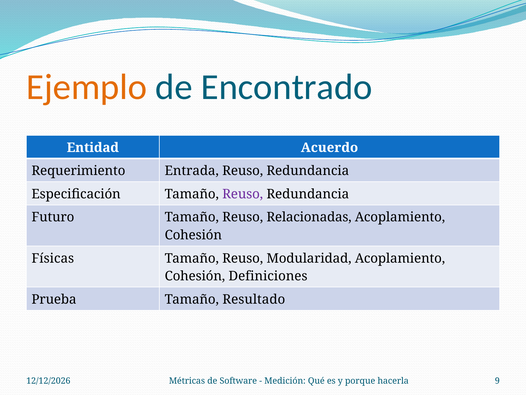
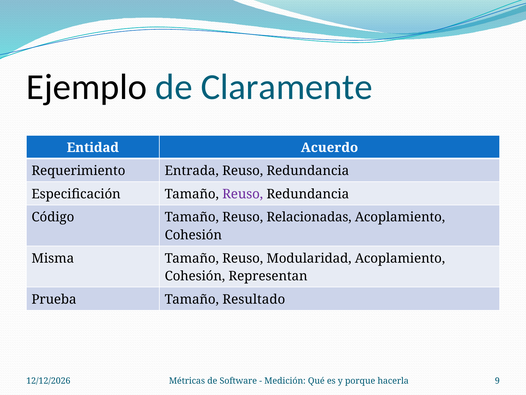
Ejemplo colour: orange -> black (87, 87)
Encontrado: Encontrado -> Claramente (287, 87)
Futuro: Futuro -> Código (53, 217)
Físicas: Físicas -> Misma (53, 258)
Definiciones: Definiciones -> Representan (268, 276)
